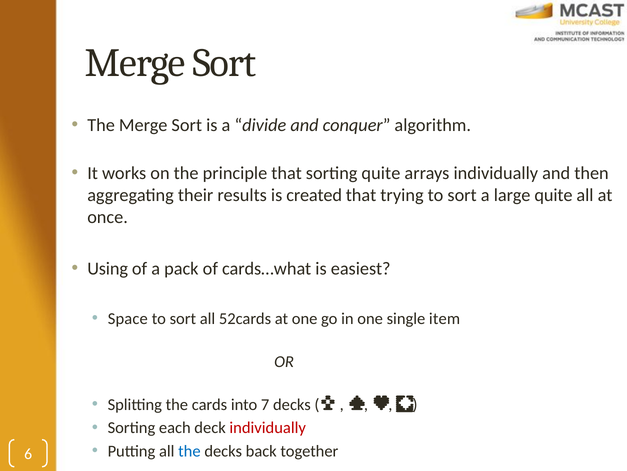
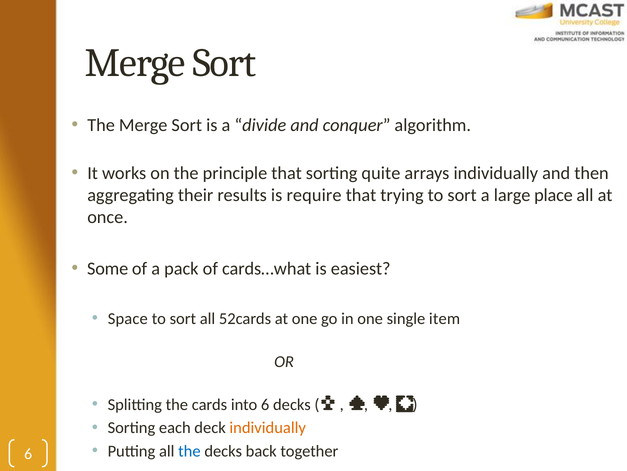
created: created -> require (314, 195)
large quite: quite -> place (554, 195)
Using: Using -> Some (108, 268)
into 7: 7 -> 6 (265, 404)
individually colour: red -> orange (268, 427)
